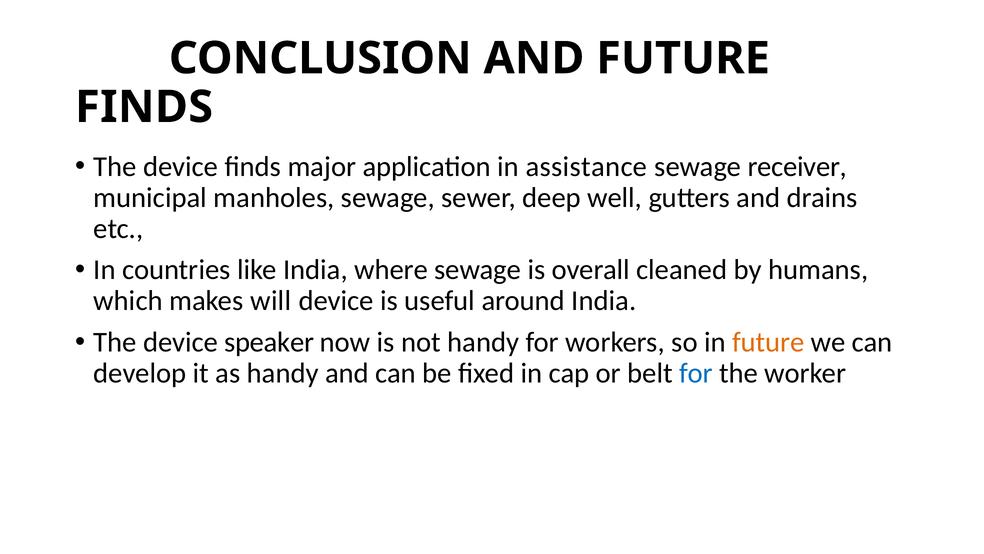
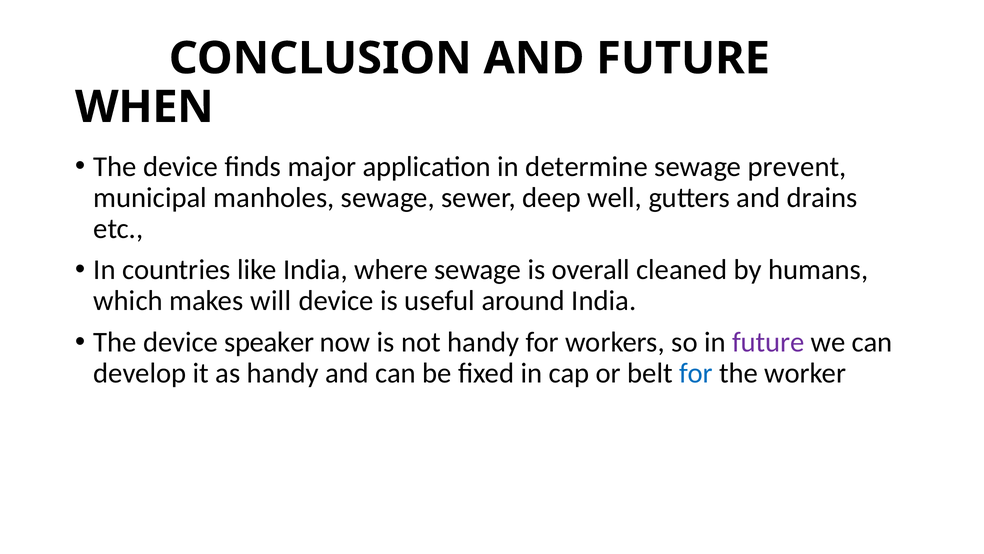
FINDS: FINDS -> WHEN (144, 107)
assistance: assistance -> determine (587, 166)
receiver: receiver -> prevent (797, 166)
future colour: orange -> purple (768, 342)
